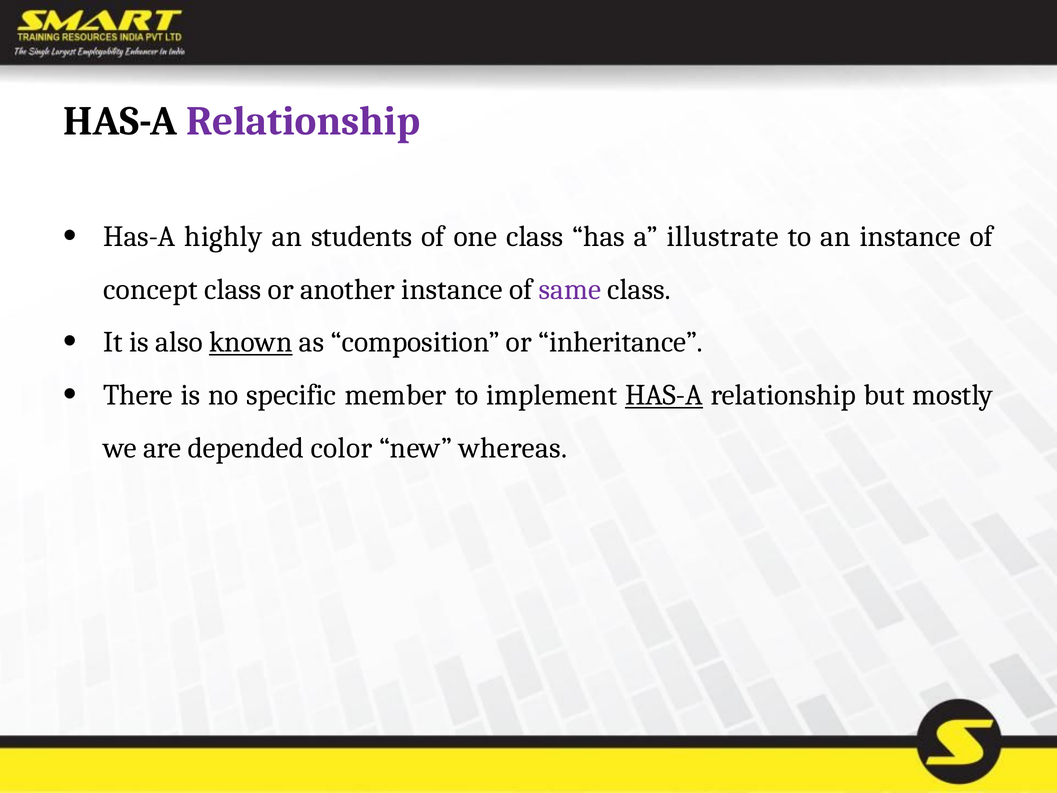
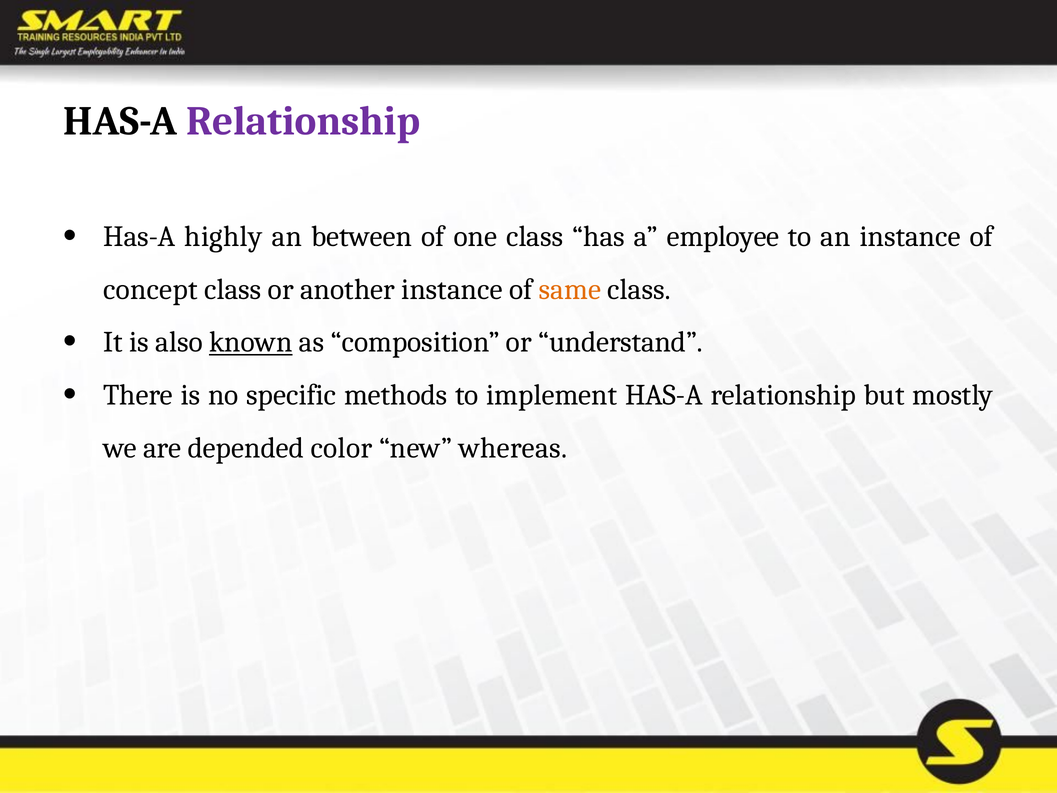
students: students -> between (362, 236)
illustrate: illustrate -> employee (723, 236)
same colour: purple -> orange (570, 289)
inheritance: inheritance -> understand (621, 342)
member: member -> methods (396, 395)
HAS-A underline: present -> none (664, 395)
